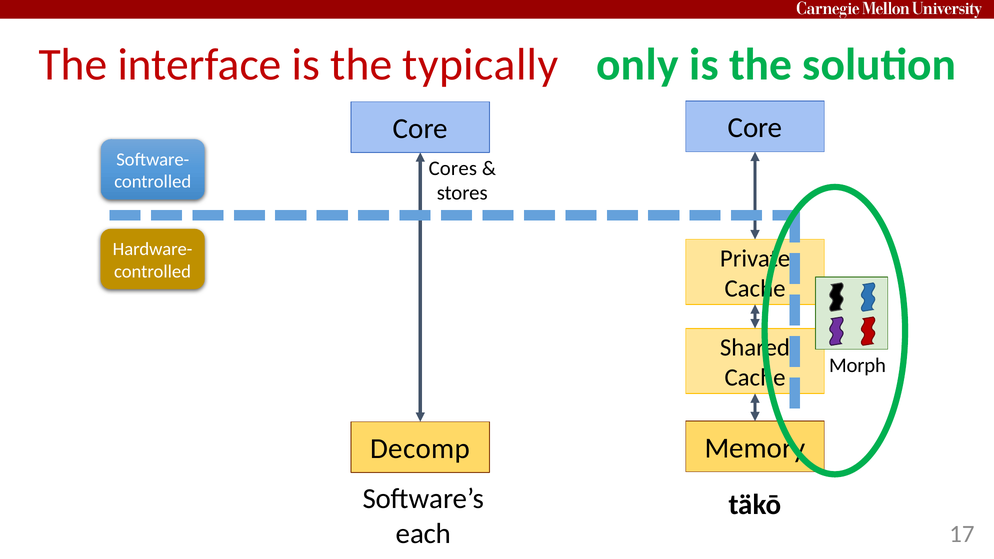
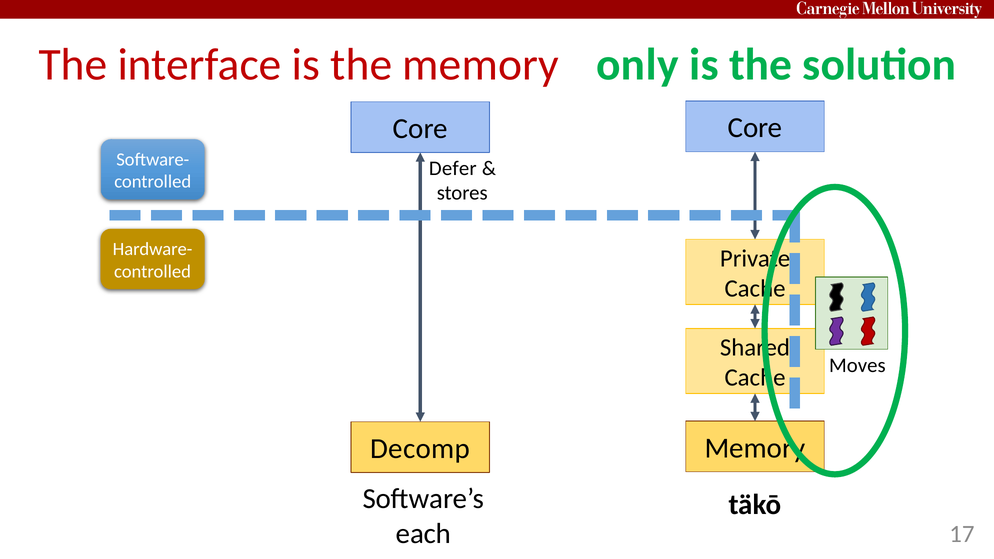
the typically: typically -> memory (481, 65)
Cores: Cores -> Defer (453, 168)
Morph: Morph -> Moves (857, 365)
